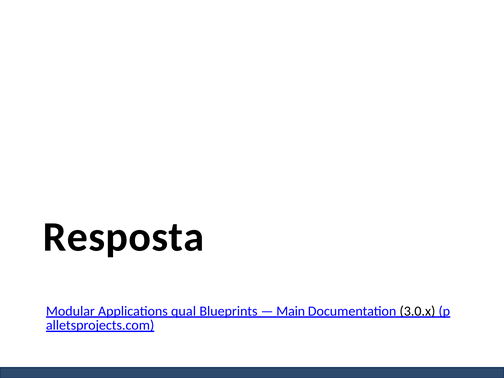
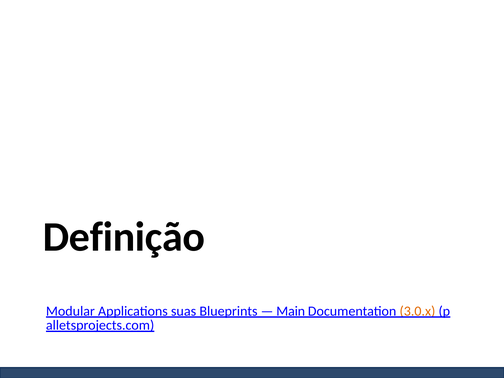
Resposta: Resposta -> Definição (124, 237)
qual: qual -> suas (184, 311)
3.0.x colour: black -> orange (417, 311)
